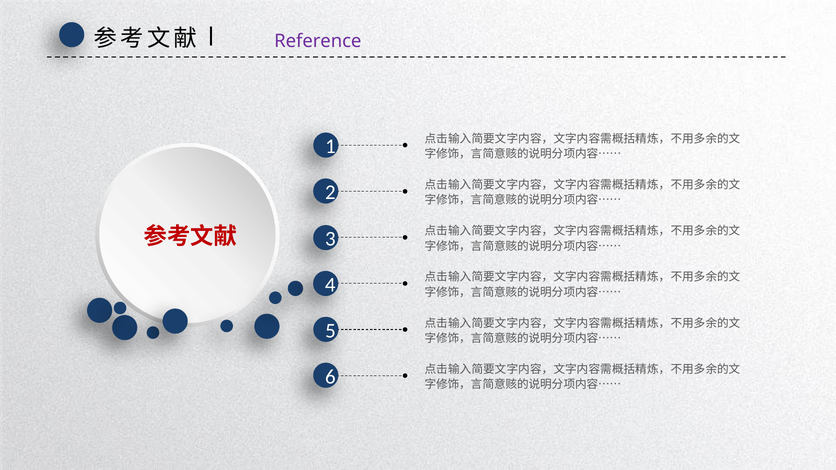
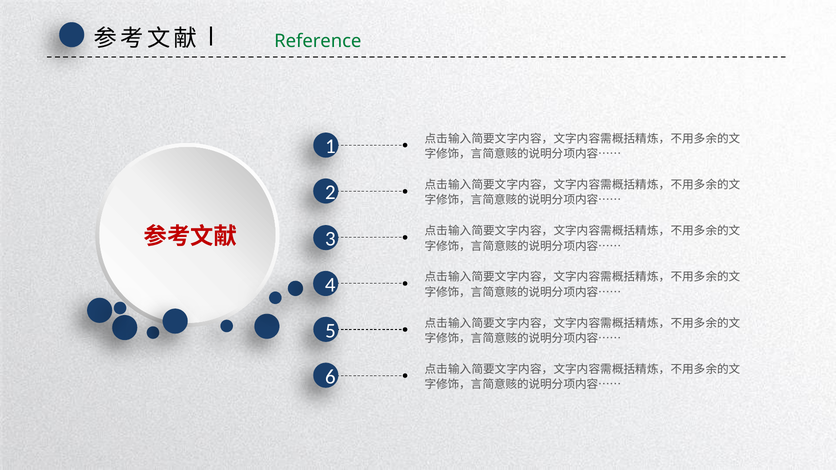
Reference colour: purple -> green (318, 41)
